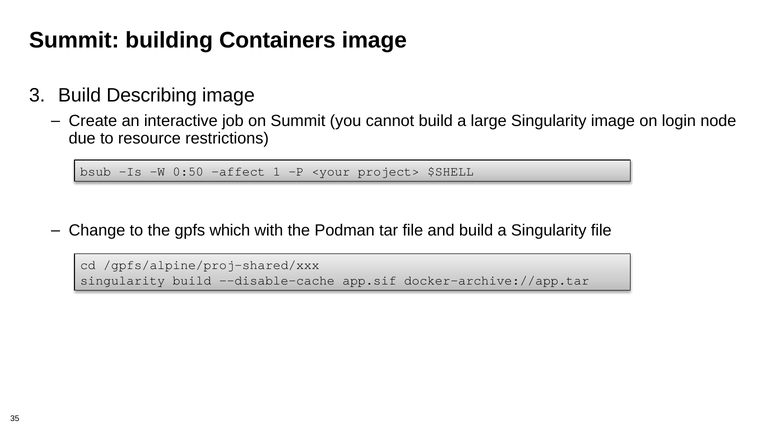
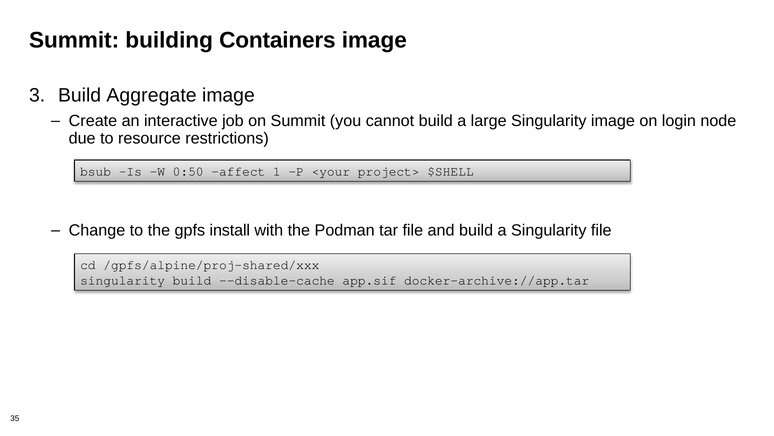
Describing: Describing -> Aggregate (152, 95)
which: which -> install (230, 230)
